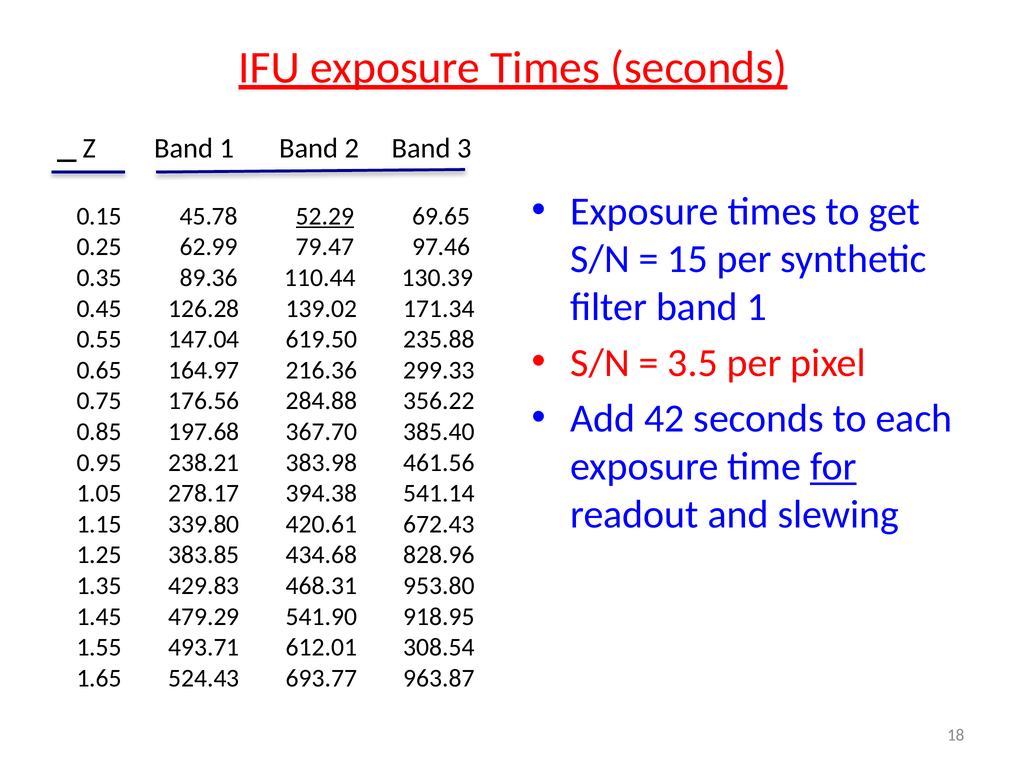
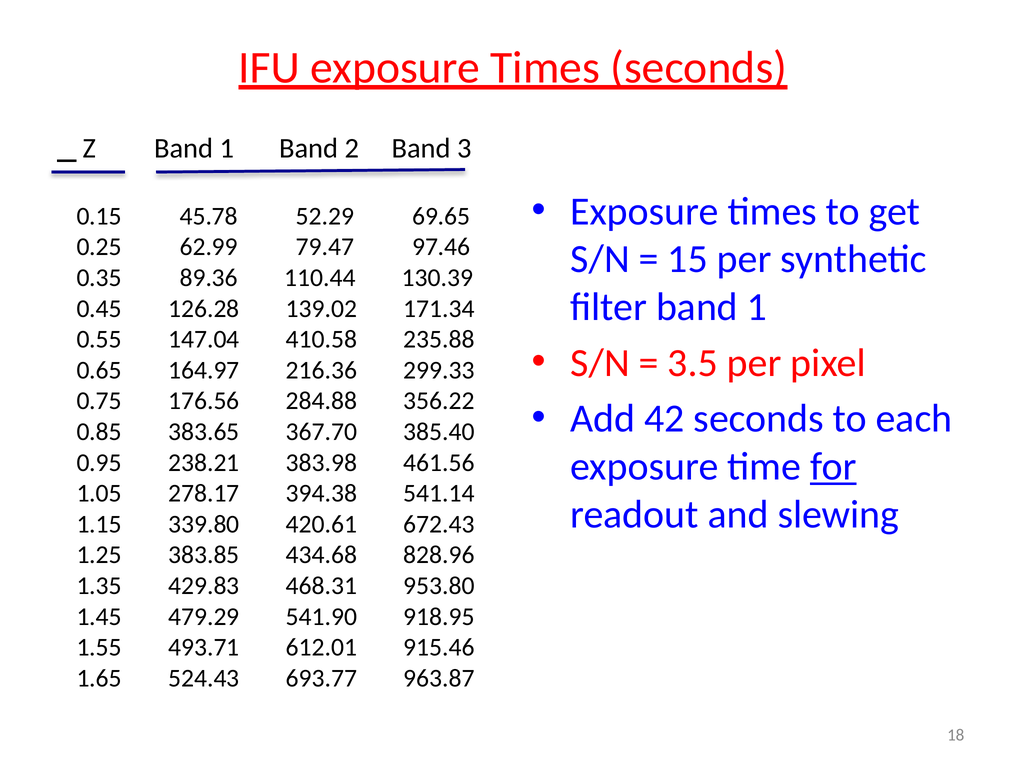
52.29 underline: present -> none (325, 216)
619.50: 619.50 -> 410.58 (321, 339)
197.68: 197.68 -> 383.65 (204, 431)
308.54: 308.54 -> 915.46 (439, 647)
